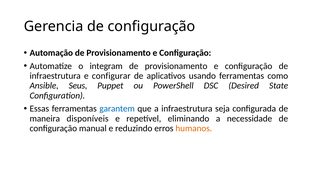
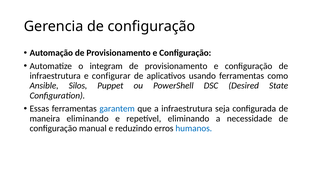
Seus: Seus -> Silos (78, 85)
maneira disponíveis: disponíveis -> eliminando (88, 118)
humanos colour: orange -> blue (194, 128)
